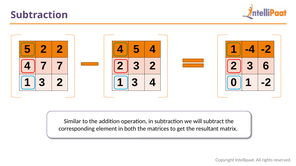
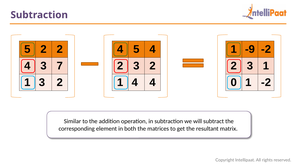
-4: -4 -> -9 (250, 49)
4 7: 7 -> 3 (44, 66)
3 6: 6 -> 1 (266, 66)
3: 3 -> 4 (135, 83)
